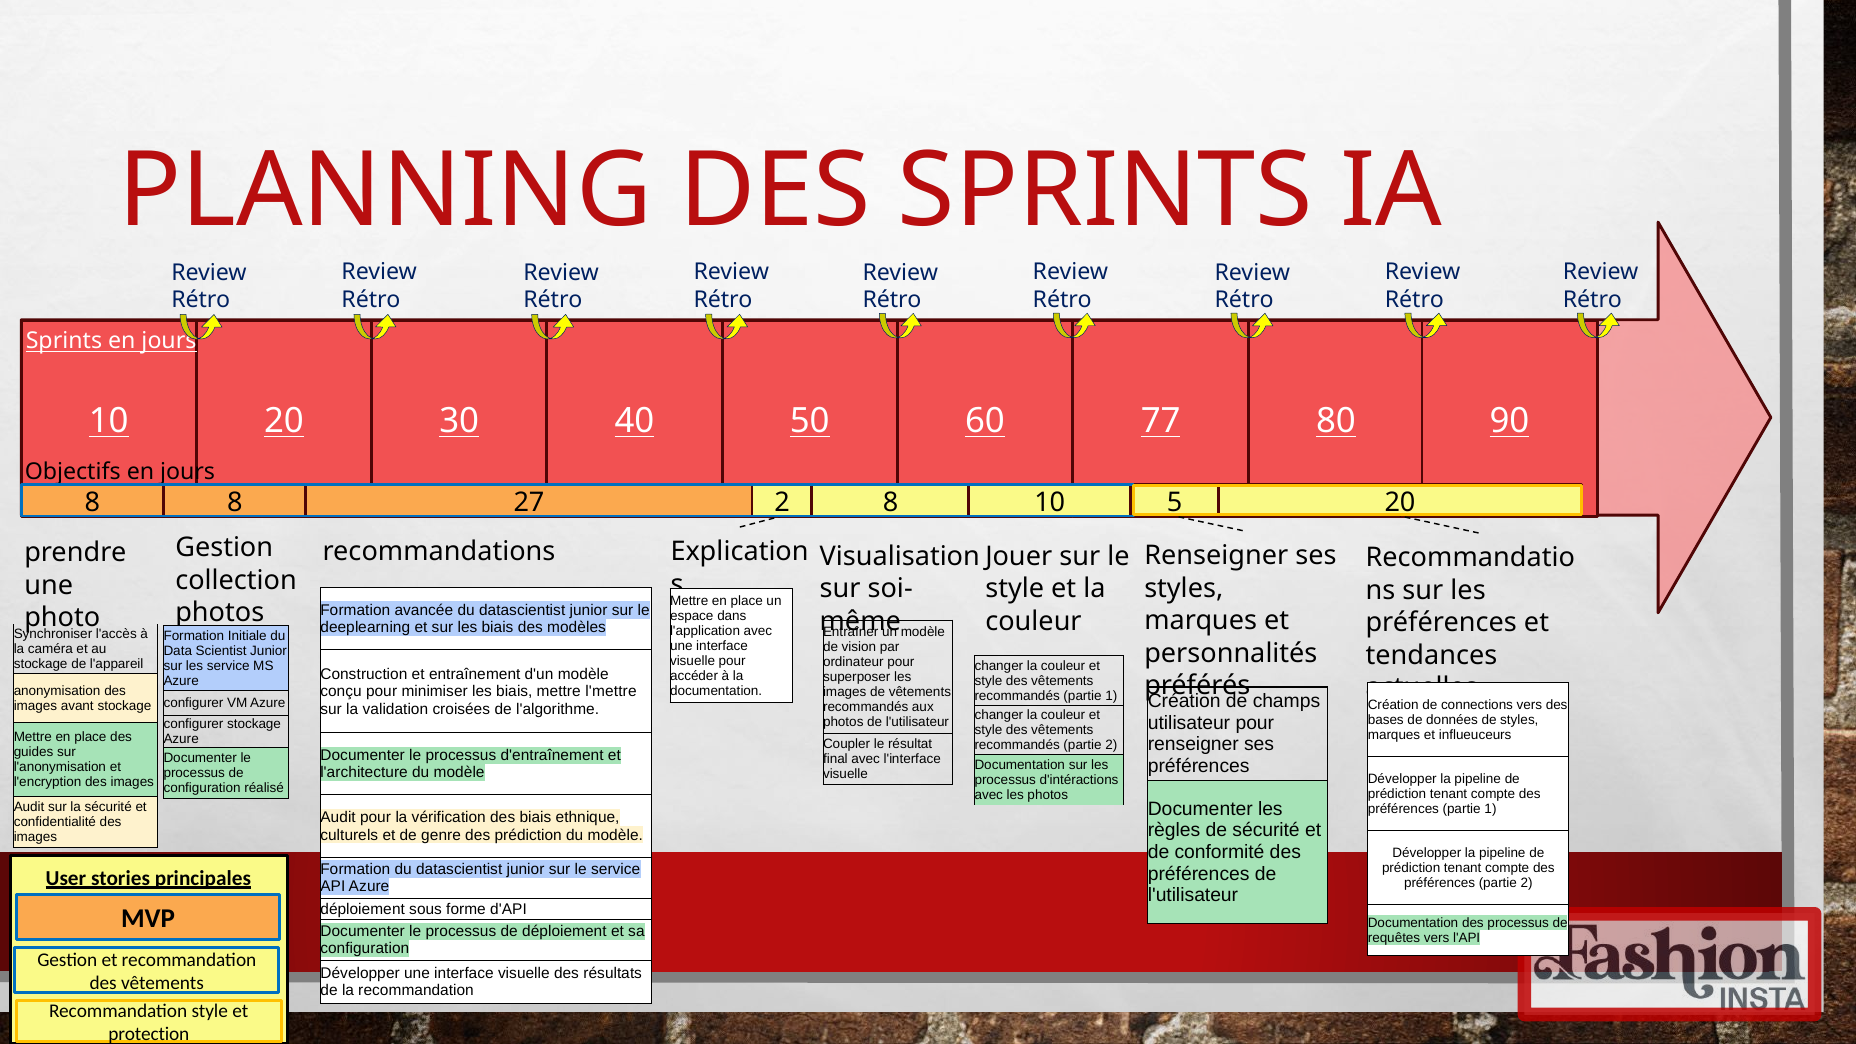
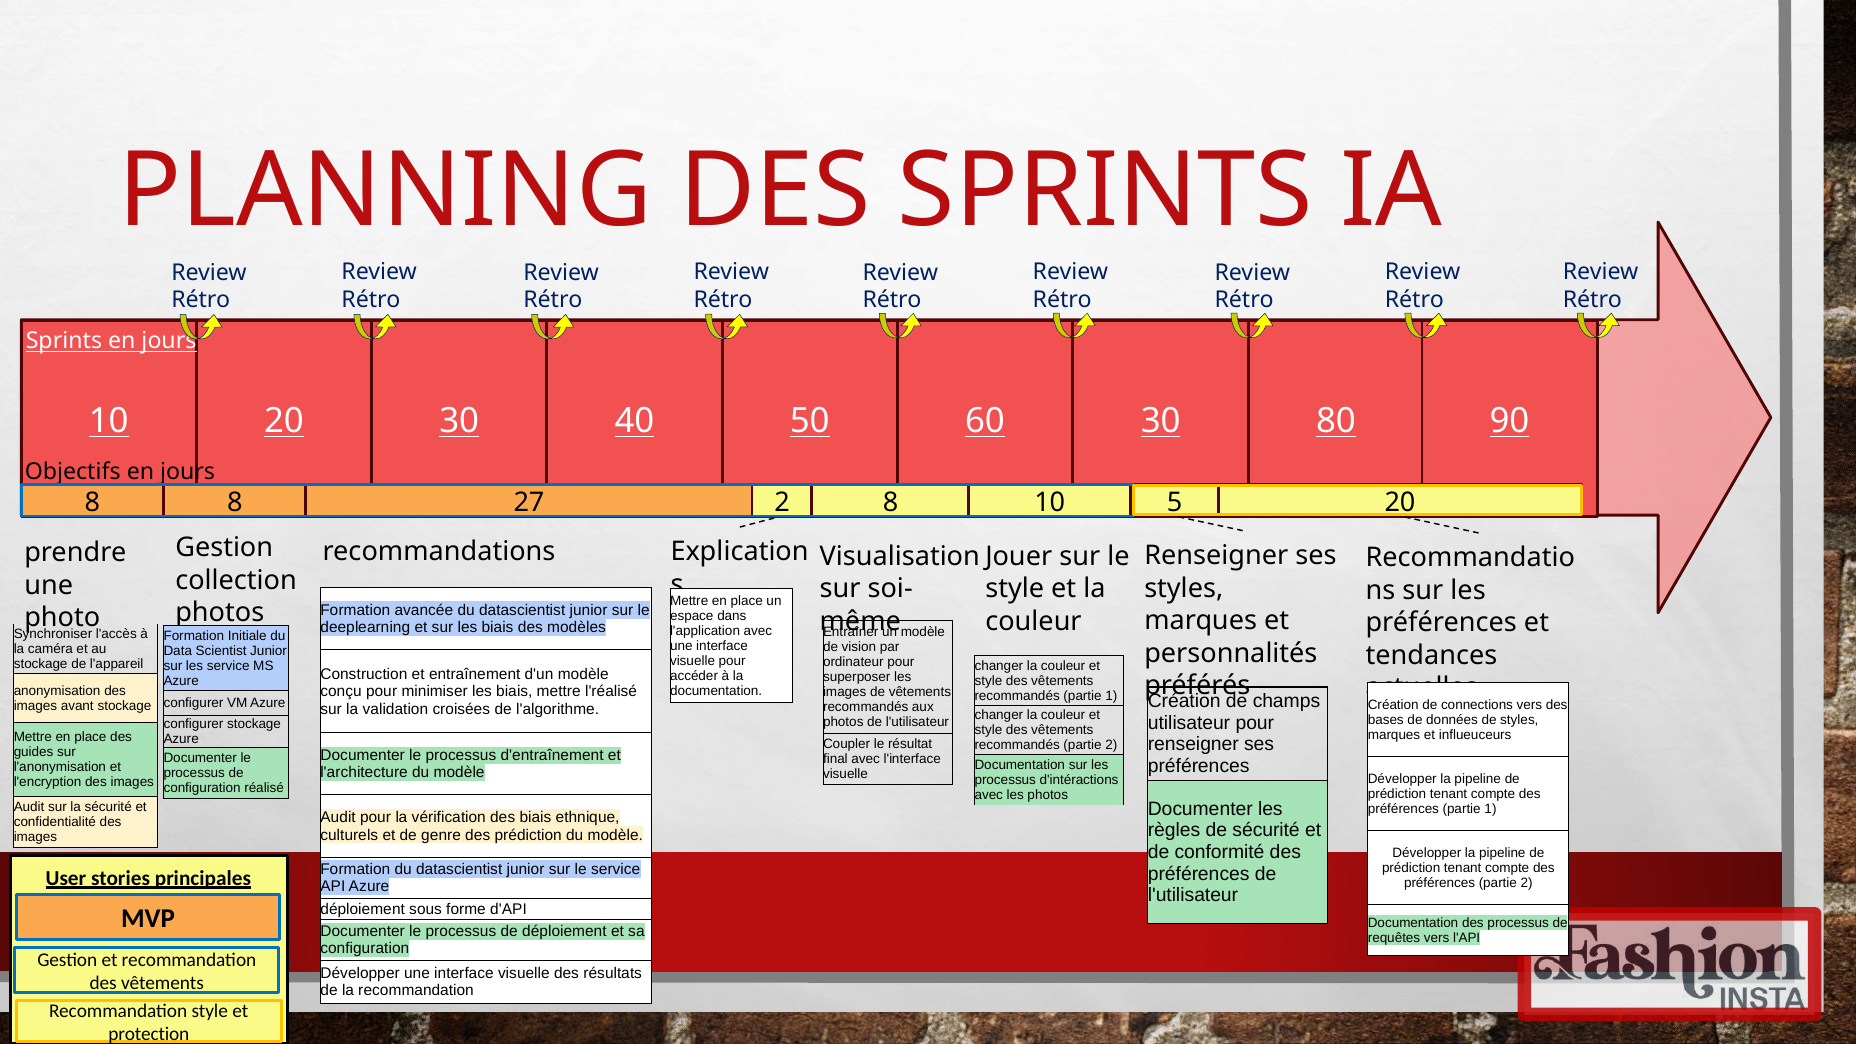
60 77: 77 -> 30 (1161, 421)
l'mettre: l'mettre -> l'réalisé (611, 691)
